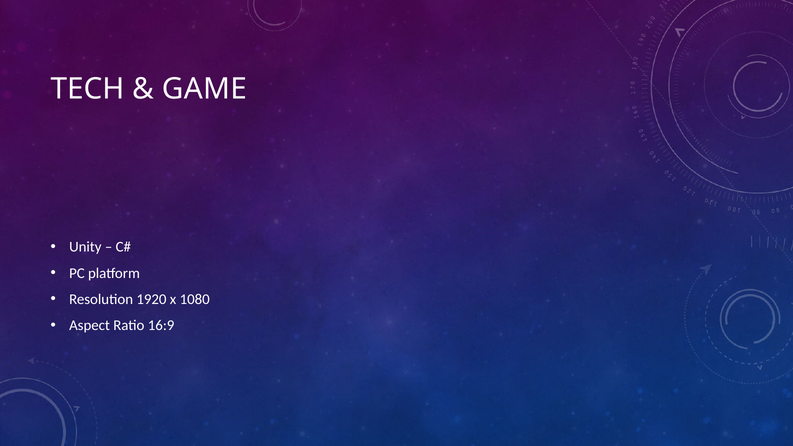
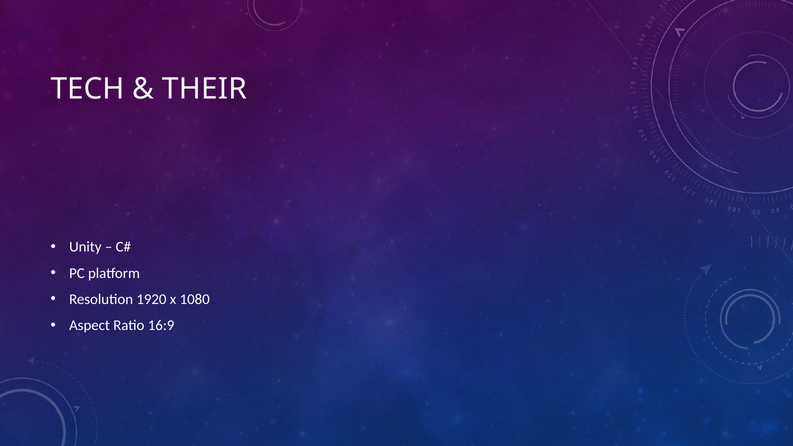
GAME: GAME -> THEIR (204, 89)
